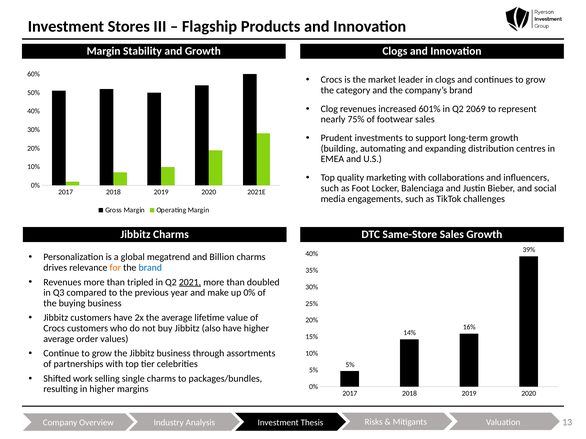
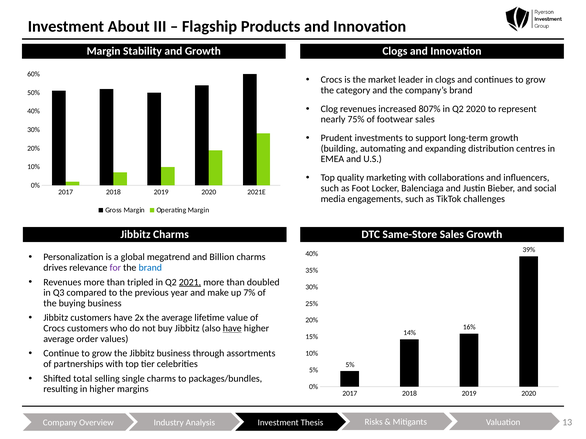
Stores: Stores -> About (129, 27)
601%: 601% -> 807% (430, 109)
Q2 2069: 2069 -> 2020 (476, 109)
for colour: orange -> purple (115, 268)
up 0%: 0% -> 7% (249, 293)
have underline: none -> present (232, 329)
work: work -> total (83, 379)
